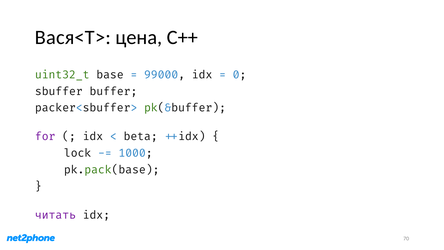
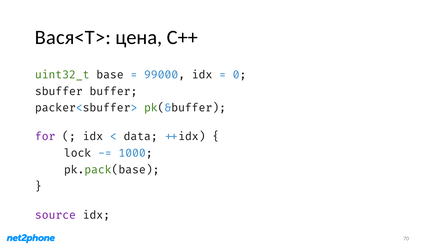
beta: beta -> data (141, 136)
читать: читать -> source (55, 215)
